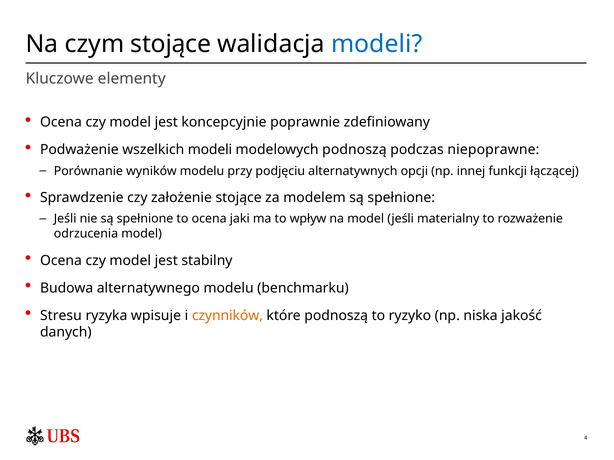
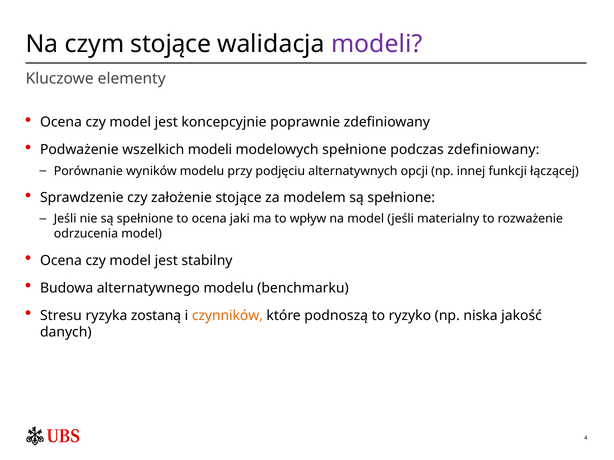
modeli colour: blue -> purple (377, 44)
modelowych podnoszą: podnoszą -> spełnione (354, 150)
podczas niepoprawne: niepoprawne -> zdefiniowany (493, 150)
wpisuje: wpisuje -> zostaną (156, 316)
